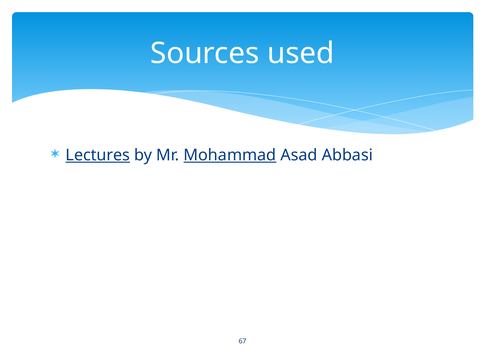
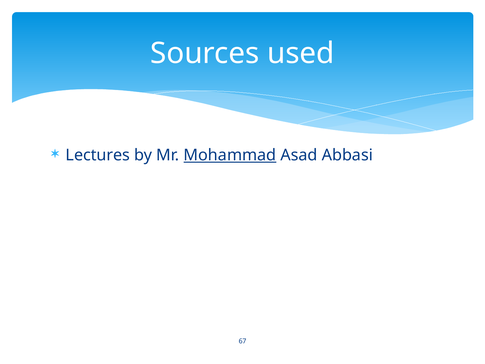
Lectures underline: present -> none (98, 155)
